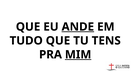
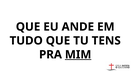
ANDE underline: present -> none (78, 27)
